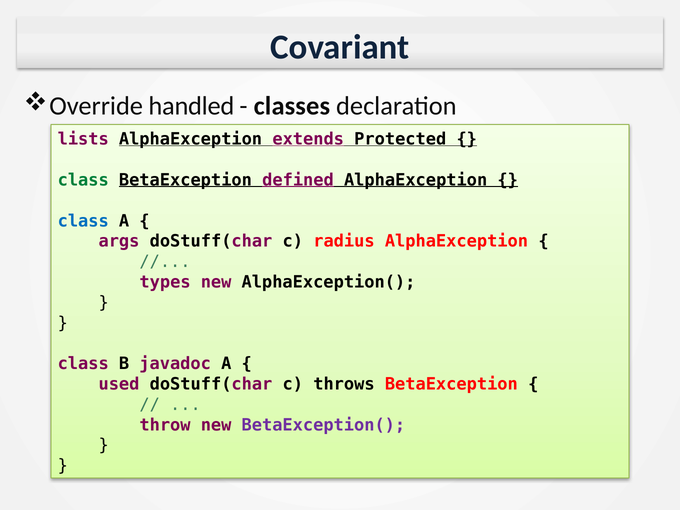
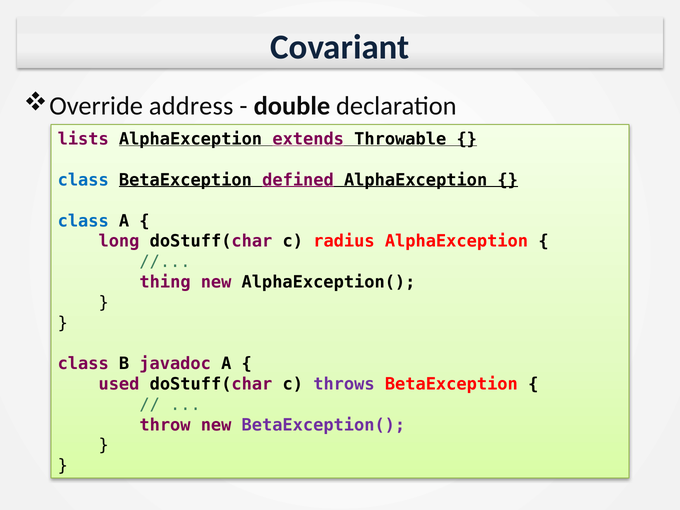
handled: handled -> address (191, 106)
classes: classes -> double (292, 106)
Protected: Protected -> Throwable (400, 139)
class colour: green -> blue (83, 180)
args: args -> long (119, 241)
types: types -> thing (165, 282)
throws colour: black -> purple (344, 384)
